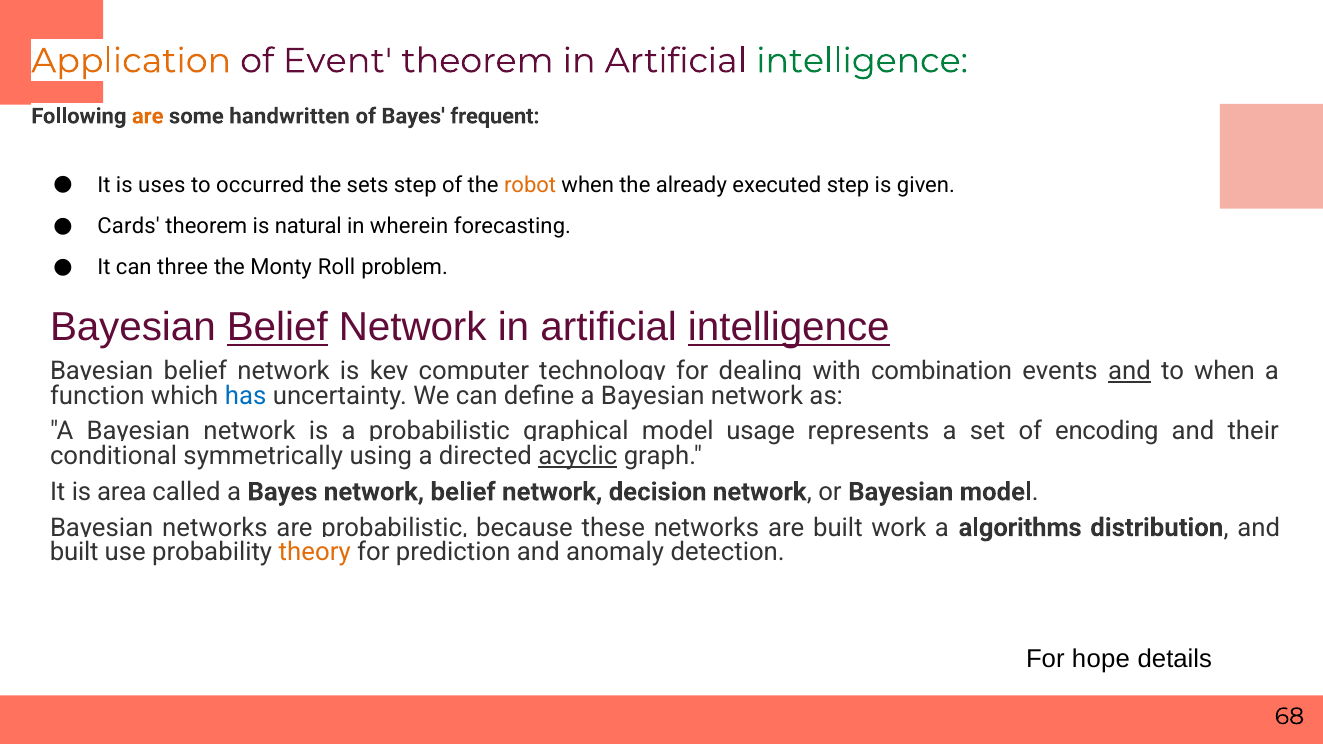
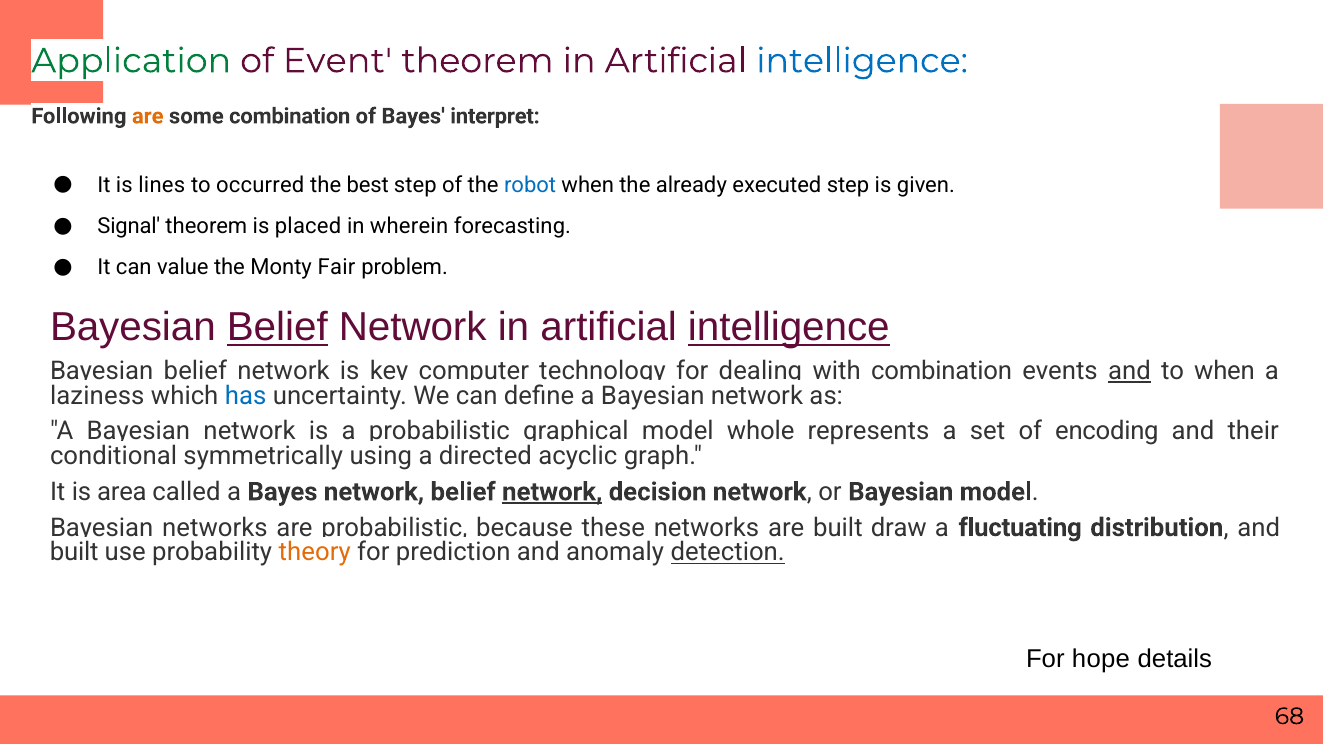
Application colour: orange -> green (131, 61)
intelligence colour: green -> blue (862, 61)
some handwritten: handwritten -> combination (290, 116)
frequent: frequent -> interpret (495, 116)
uses: uses -> lines (162, 185)
sets: sets -> best (368, 185)
robot colour: orange -> blue (530, 185)
Cards: Cards -> Signal (129, 226)
natural: natural -> placed (308, 226)
three: three -> value (183, 267)
Roll: Roll -> Fair (337, 267)
function: function -> laziness (97, 396)
usage: usage -> whole (761, 432)
acyclic underline: present -> none (578, 456)
network underline: none -> present (552, 492)
work: work -> draw (899, 528)
algorithms: algorithms -> fluctuating (1020, 528)
detection underline: none -> present (728, 552)
